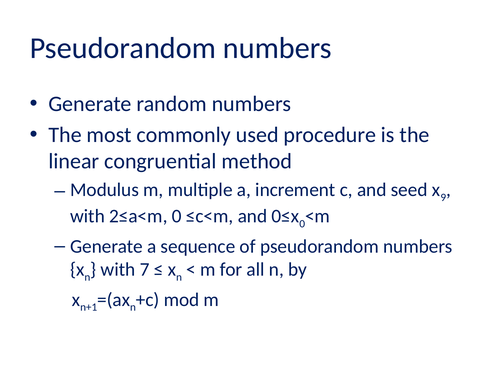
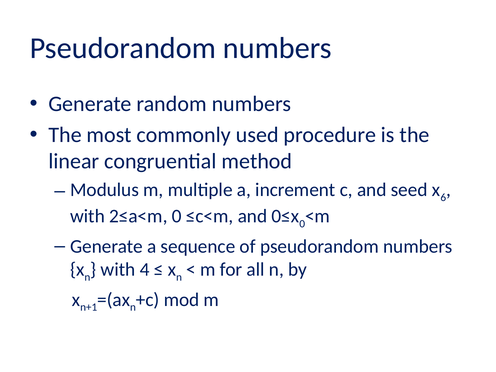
9: 9 -> 6 (443, 197)
7: 7 -> 4 (145, 270)
